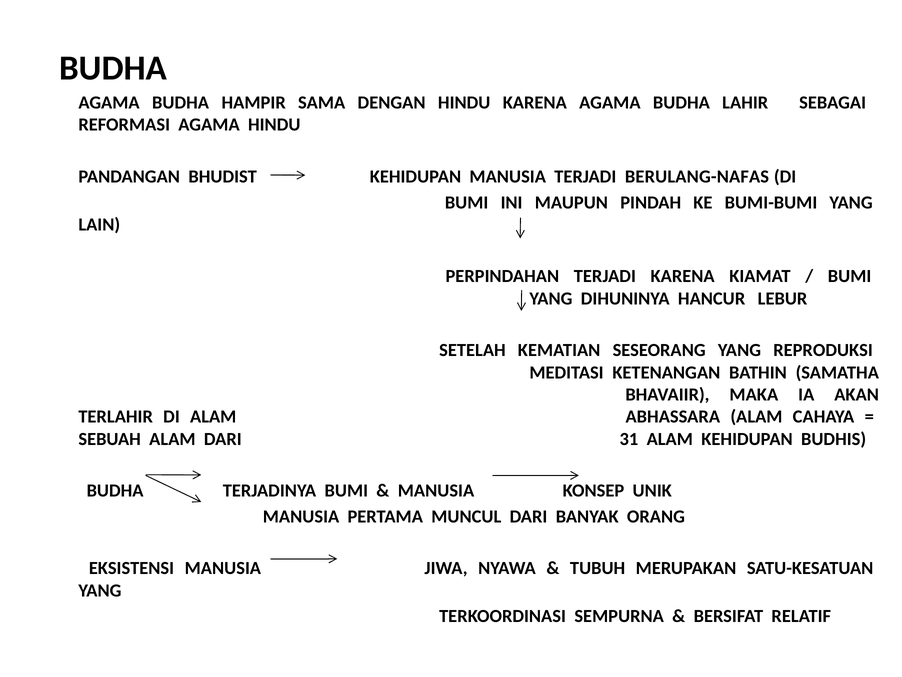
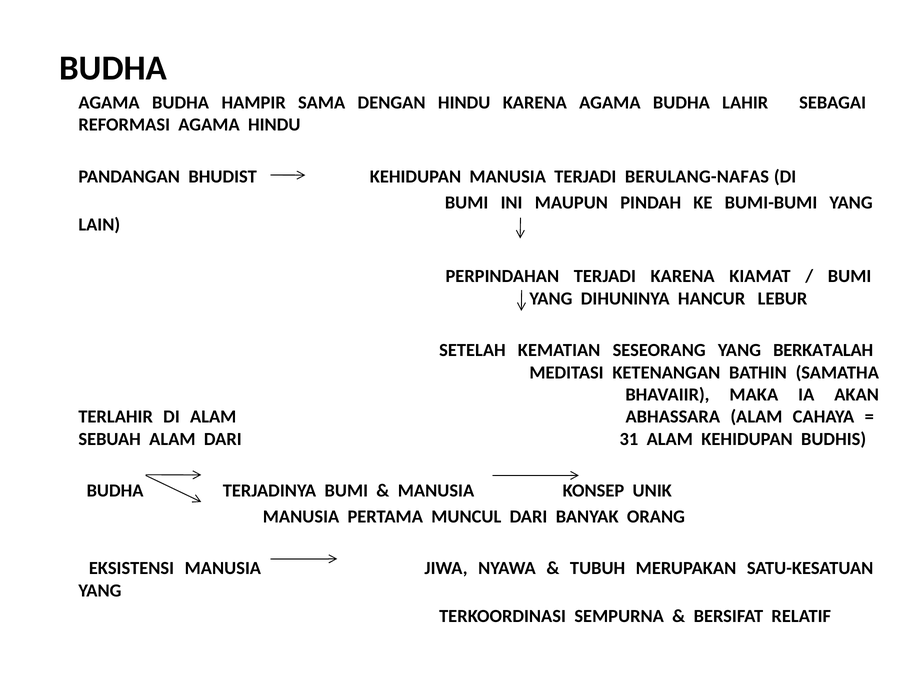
REPRODUKSI: REPRODUKSI -> BERKATALAH (823, 350)
